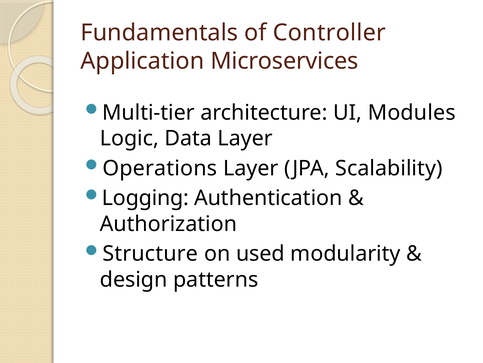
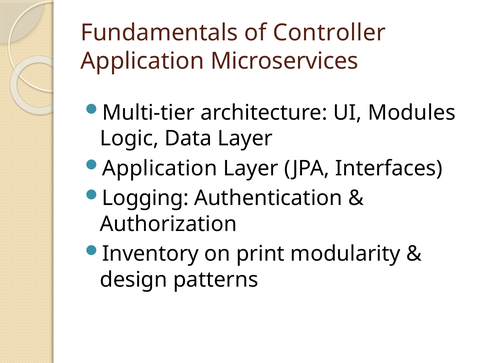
Operations: Operations -> Application (160, 168)
Scalability: Scalability -> Interfaces (389, 168)
Structure: Structure -> Inventory (150, 253)
used: used -> print (260, 253)
